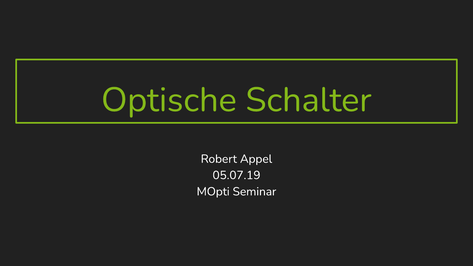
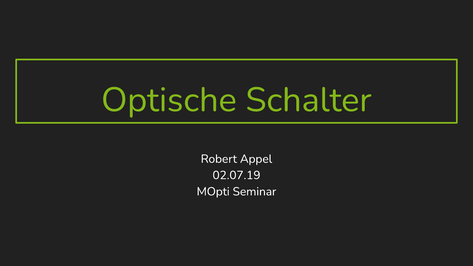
05.07.19: 05.07.19 -> 02.07.19 (237, 175)
